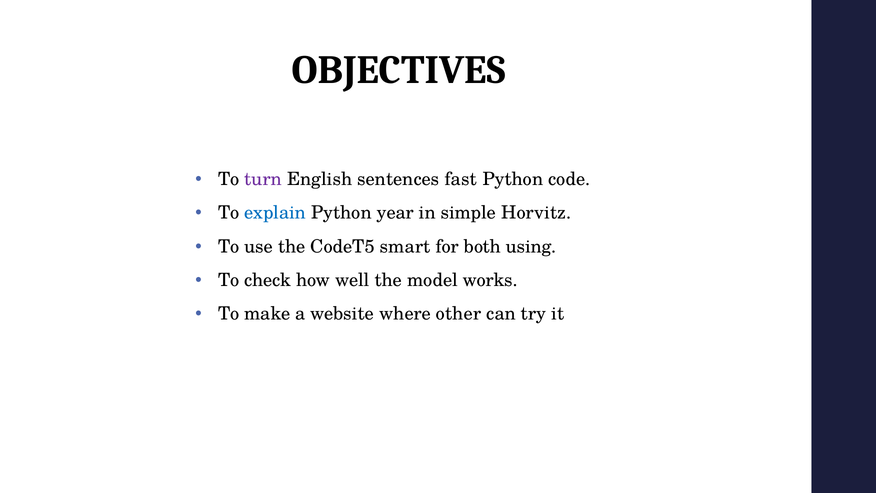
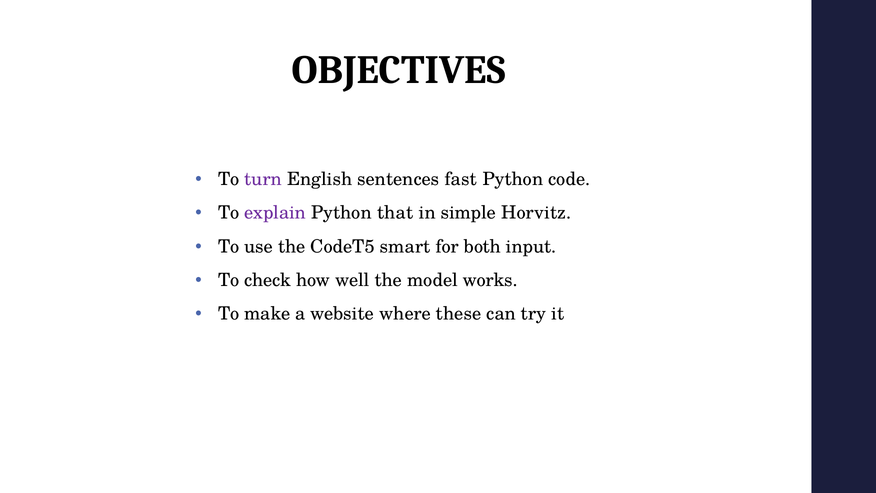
explain colour: blue -> purple (275, 213)
year: year -> that (395, 213)
using: using -> input (531, 246)
other: other -> these (459, 314)
